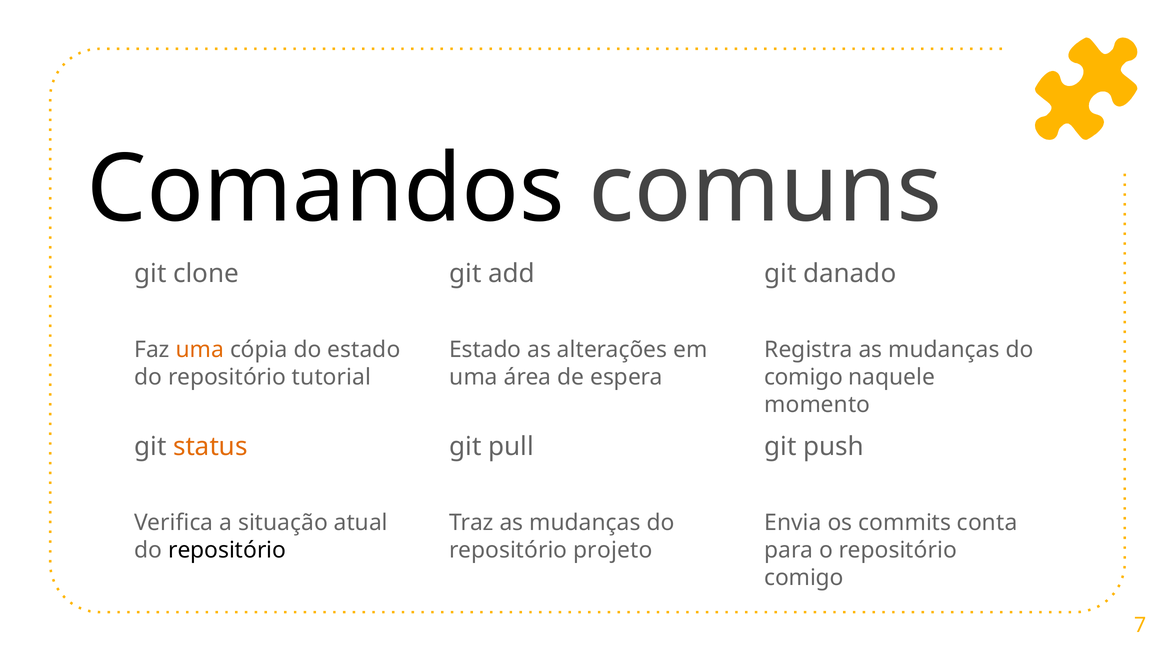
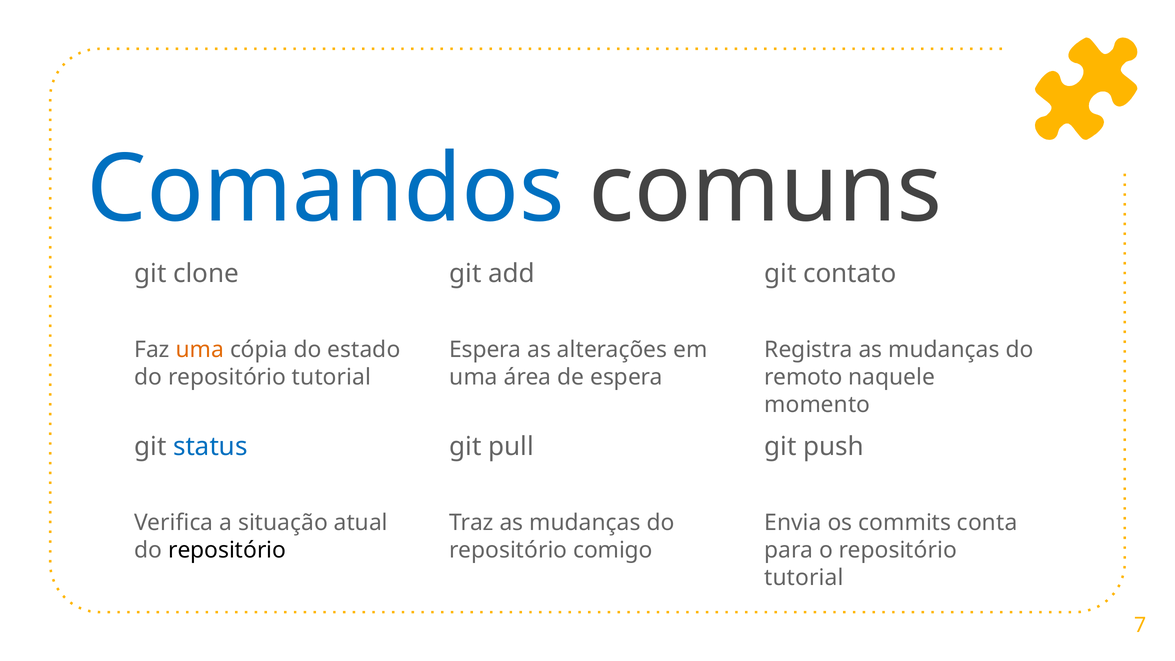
Comandos colour: black -> blue (326, 190)
danado: danado -> contato (850, 273)
Estado: Estado -> Espera (485, 350)
comigo: comigo -> remoto (803, 377)
status colour: orange -> blue (210, 447)
projeto: projeto -> comigo (613, 550)
comigo: comigo -> tutorial (804, 578)
